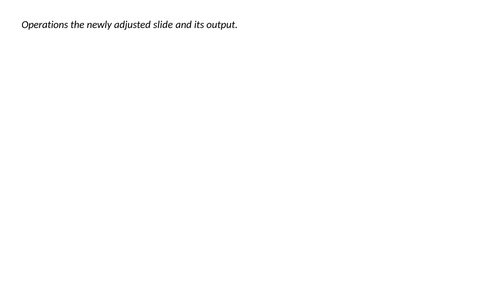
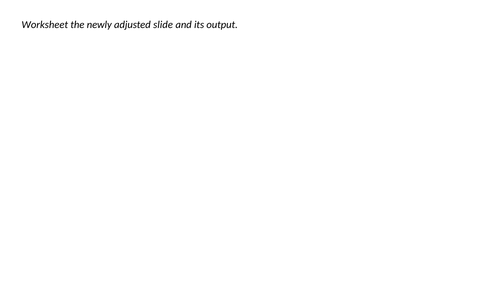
Operations: Operations -> Worksheet (45, 25)
